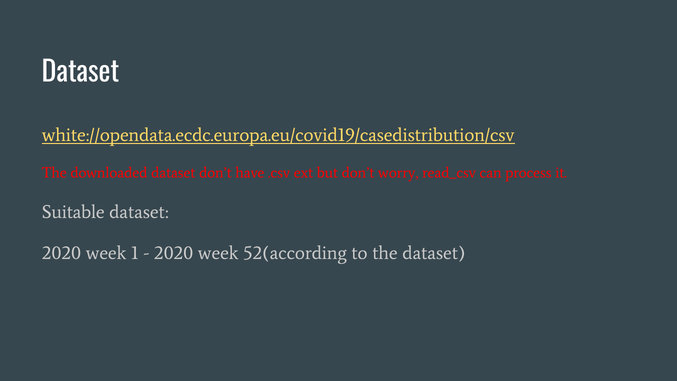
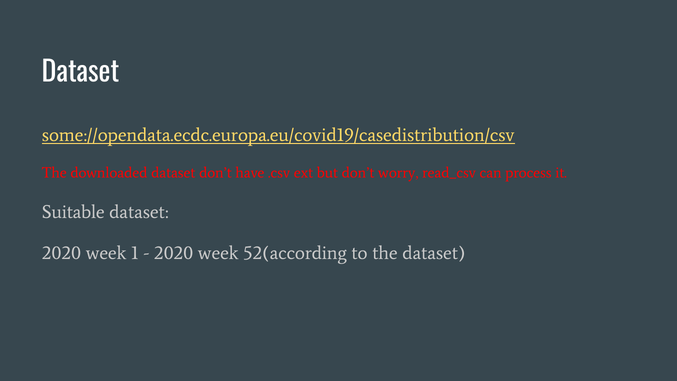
white://opendata.ecdc.europa.eu/covid19/casedistribution/csv: white://opendata.ecdc.europa.eu/covid19/casedistribution/csv -> some://opendata.ecdc.europa.eu/covid19/casedistribution/csv (278, 135)
